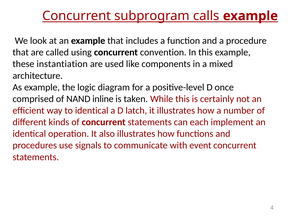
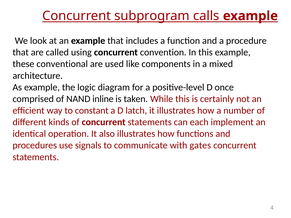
instantiation: instantiation -> conventional (62, 64)
to identical: identical -> constant (92, 111)
event: event -> gates (200, 146)
